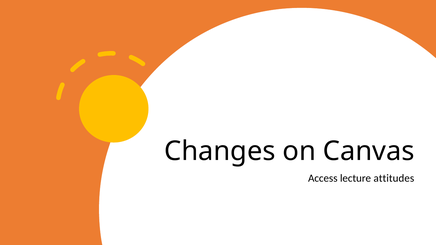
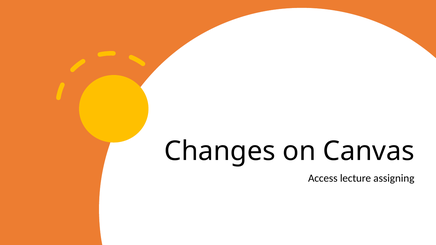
attitudes: attitudes -> assigning (394, 178)
